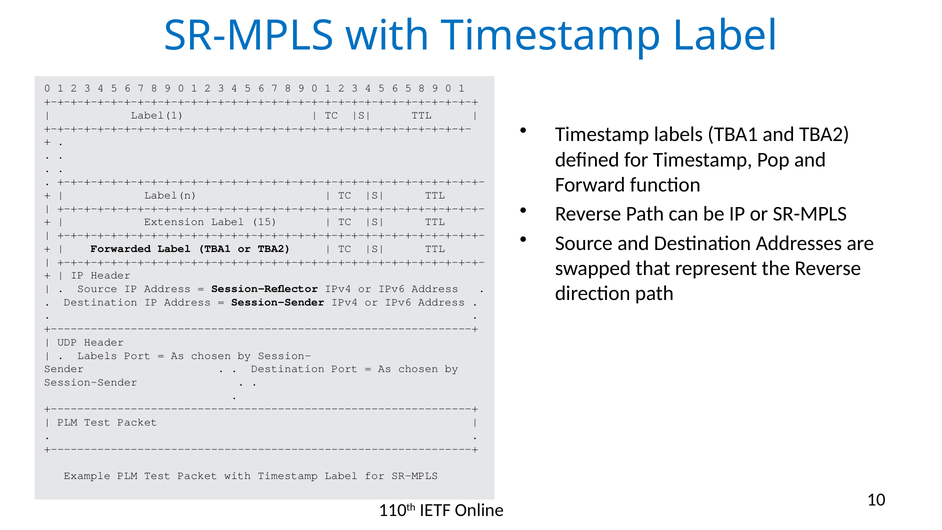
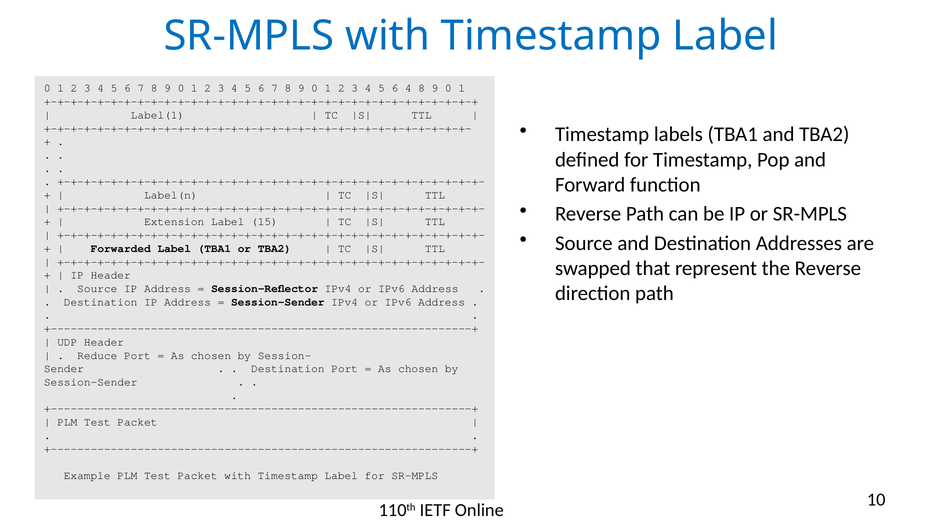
6 5: 5 -> 4 (408, 88)
Labels: Labels -> Reduce (97, 355)
